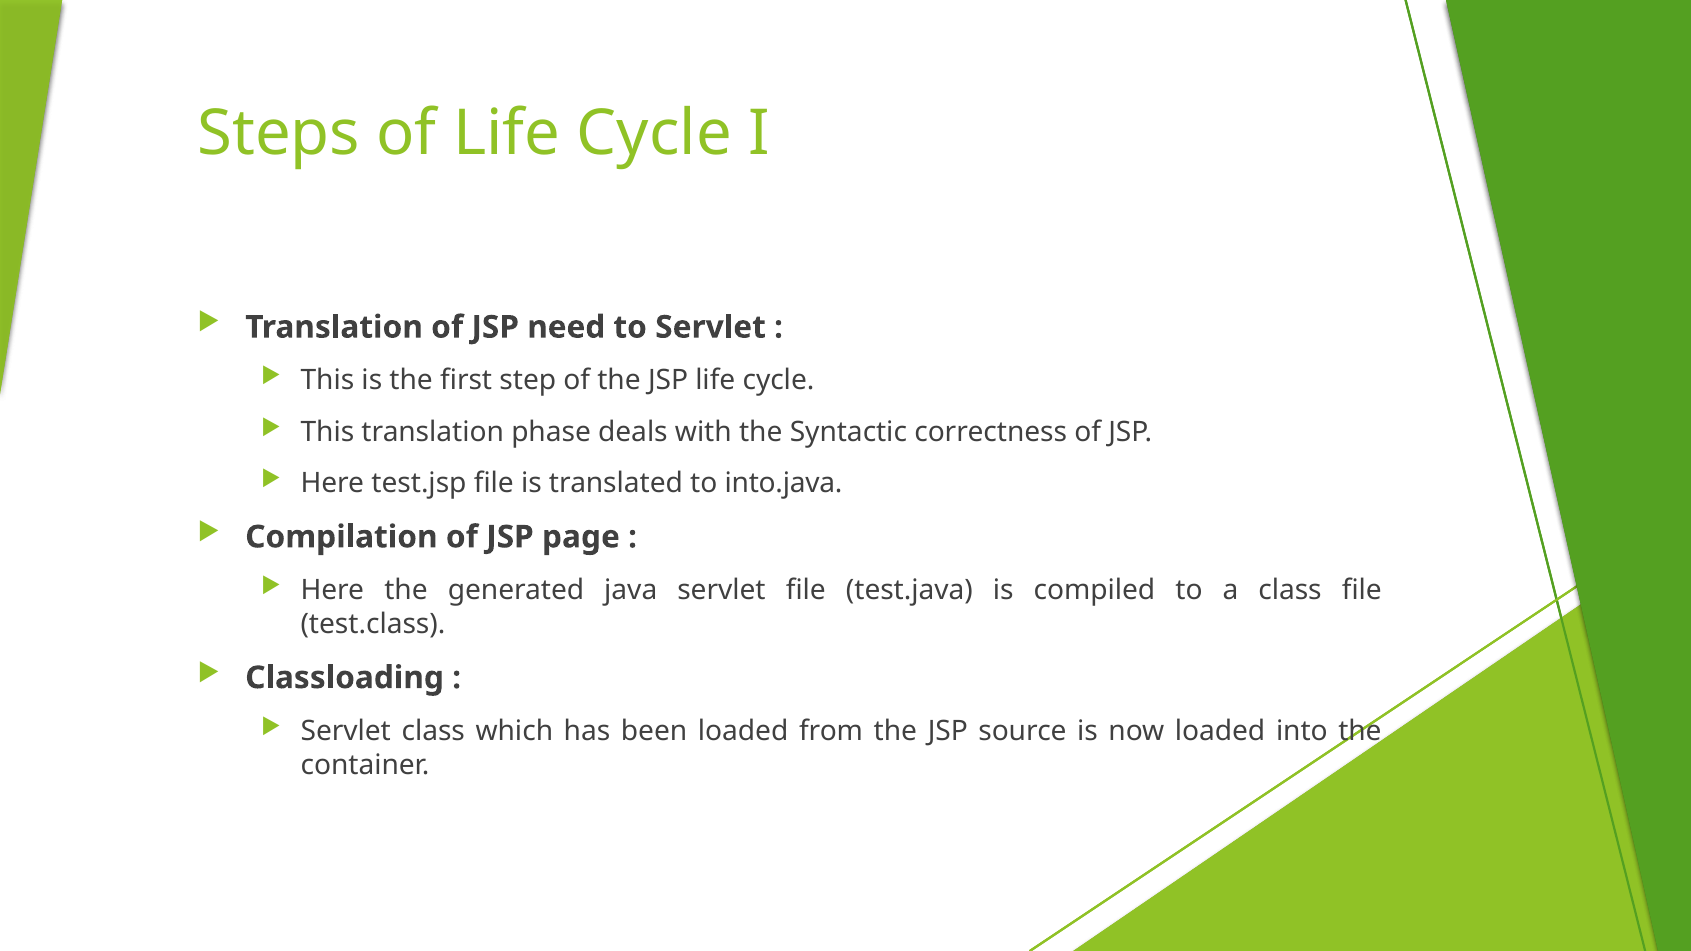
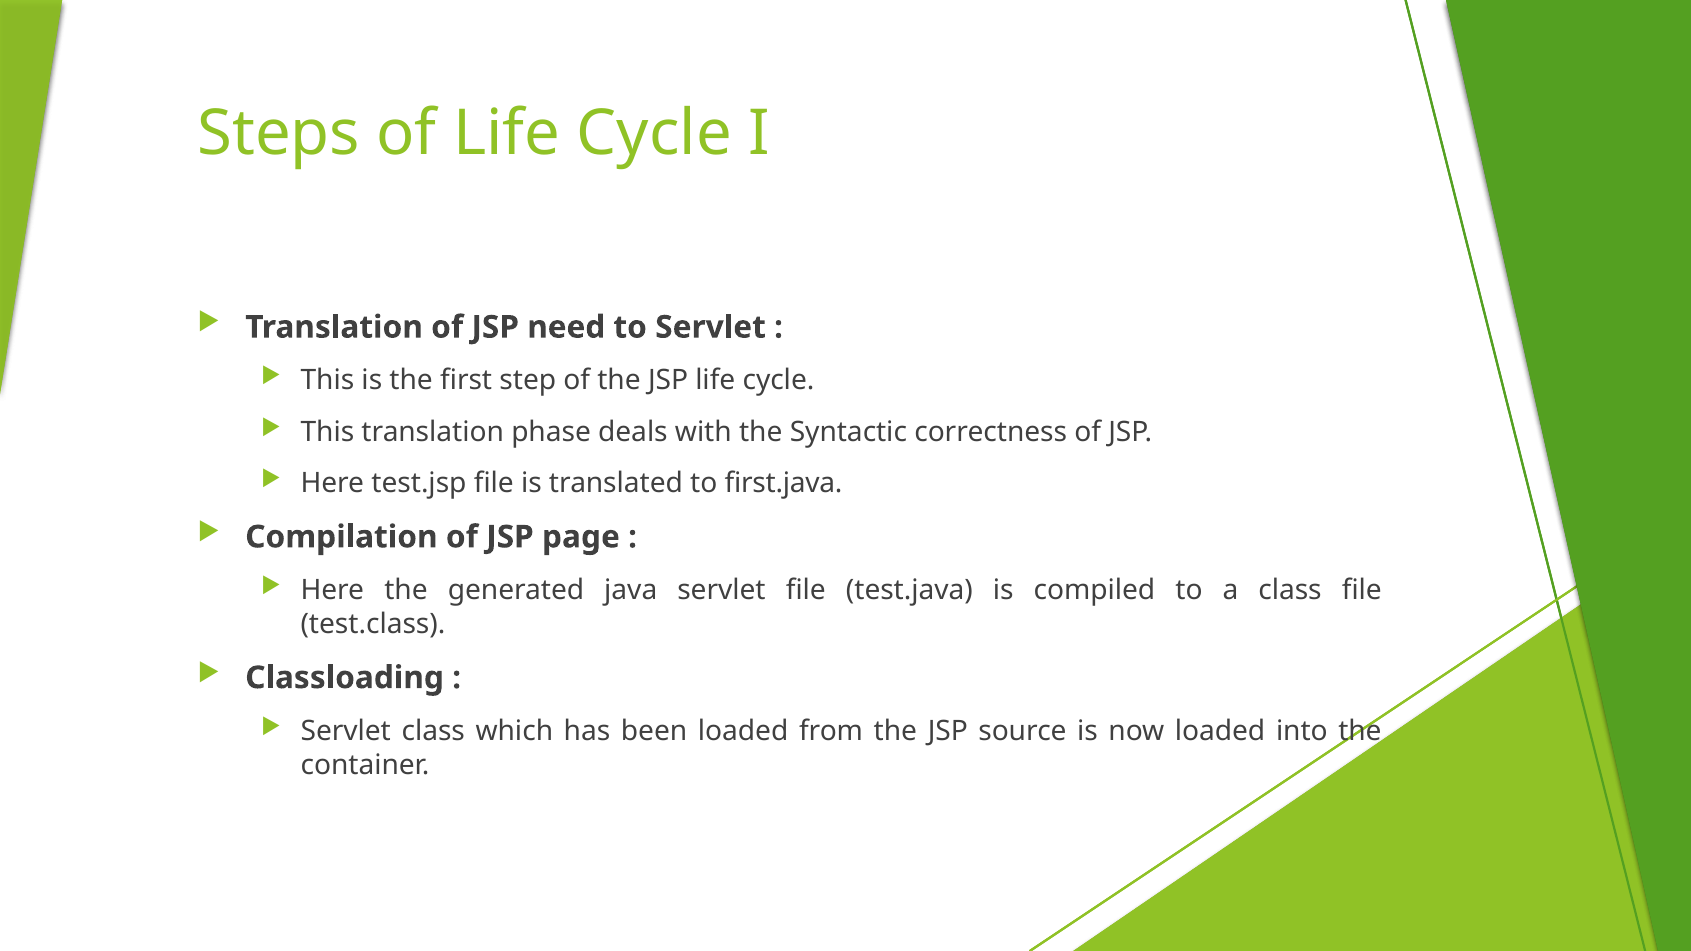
into.java: into.java -> first.java (784, 483)
